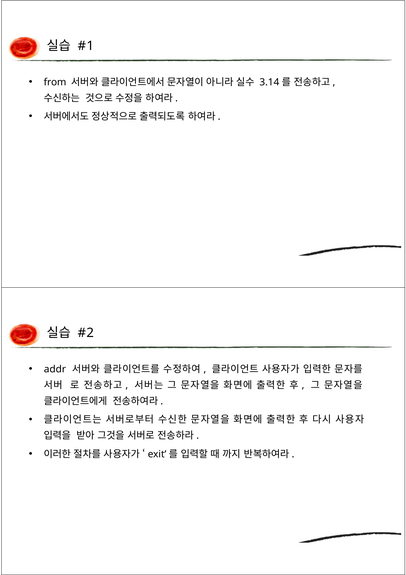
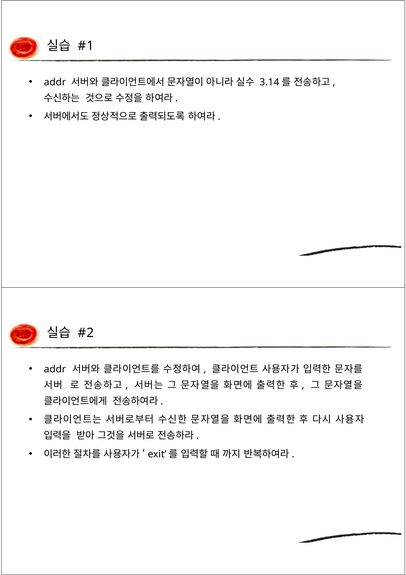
from: from -> addr (55, 82)
